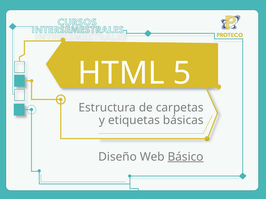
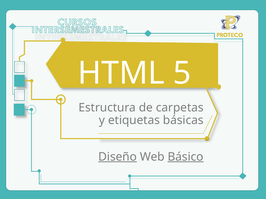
Diseño underline: none -> present (118, 157)
